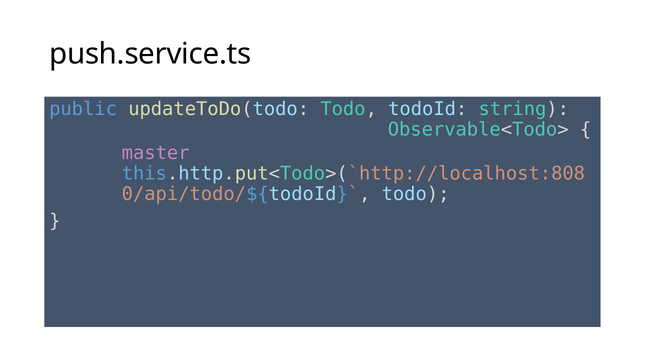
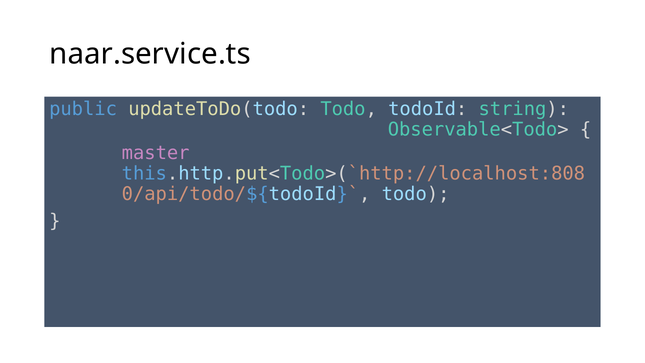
push.service.ts: push.service.ts -> naar.service.ts (150, 54)
